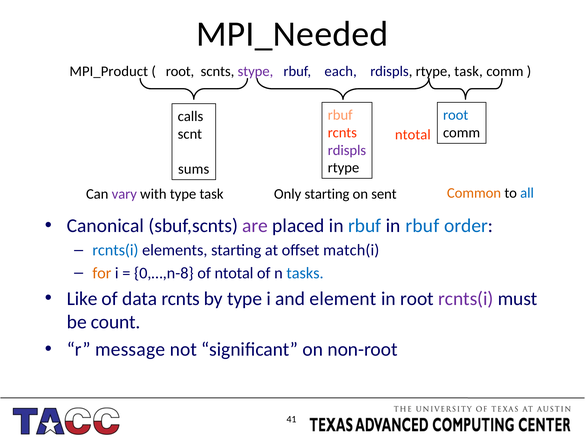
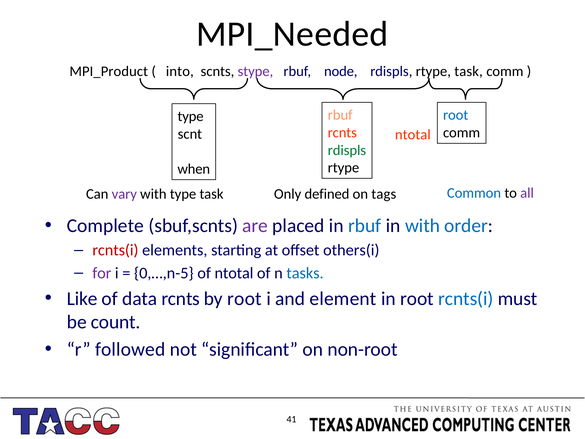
root: root -> into (180, 71)
each: each -> node (341, 71)
calls: calls -> type (191, 116)
rdispls colour: purple -> green (347, 150)
sums: sums -> when (194, 169)
Common colour: orange -> blue (474, 193)
all colour: blue -> purple (527, 193)
Only starting: starting -> defined (327, 194)
sent: sent -> tags (384, 194)
Canonical: Canonical -> Complete (105, 226)
rbuf: rbuf -> with (423, 226)
rcnts(i colour: blue -> red (115, 250)
match(i: match(i -> others(i (351, 250)
for colour: orange -> purple (102, 273)
0,…,n-8: 0,…,n-8 -> 0,…,n-5 (164, 273)
by type: type -> root (245, 298)
rcnts(i colour: purple -> blue (466, 298)
message: message -> followed (130, 349)
